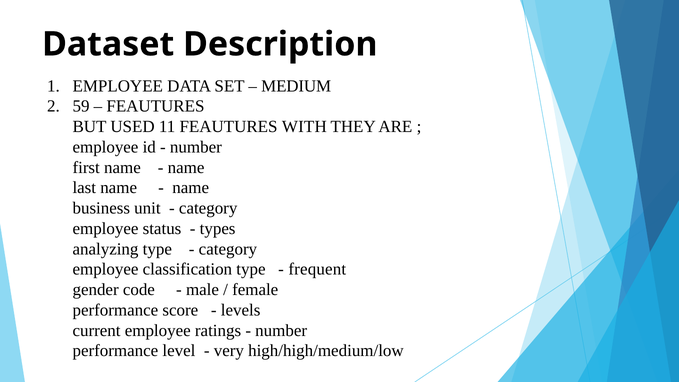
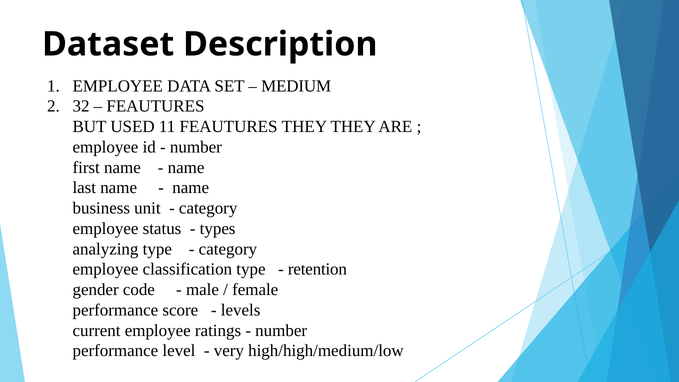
59: 59 -> 32 (81, 106)
FEAUTURES WITH: WITH -> THEY (304, 127)
frequent: frequent -> retention (317, 269)
